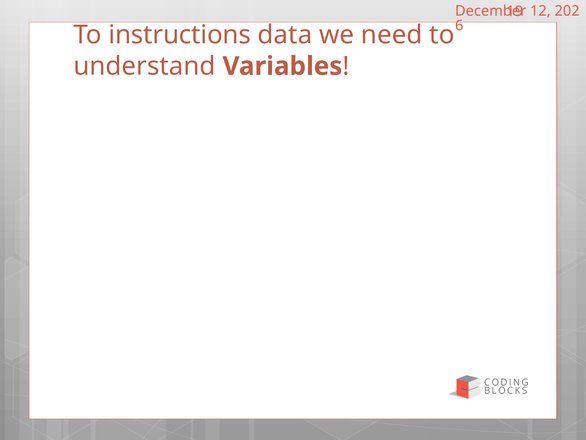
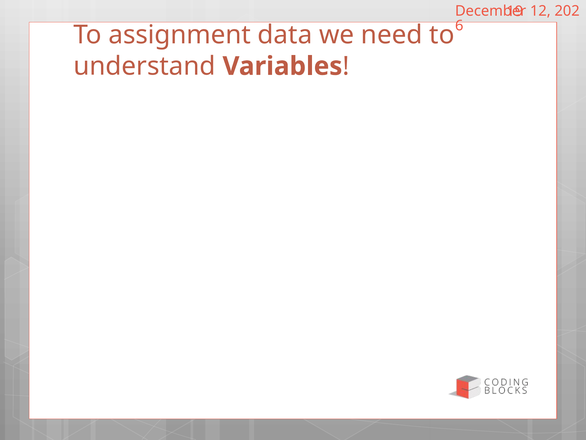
instructions: instructions -> assignment (180, 35)
